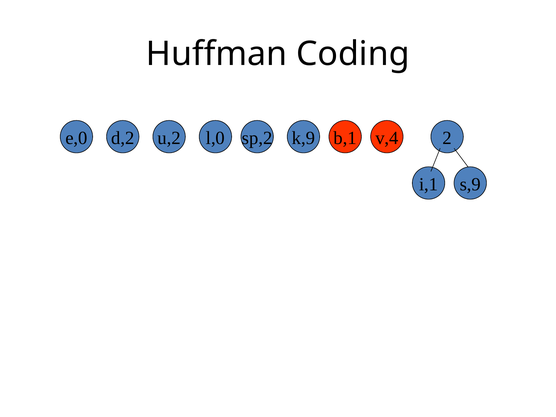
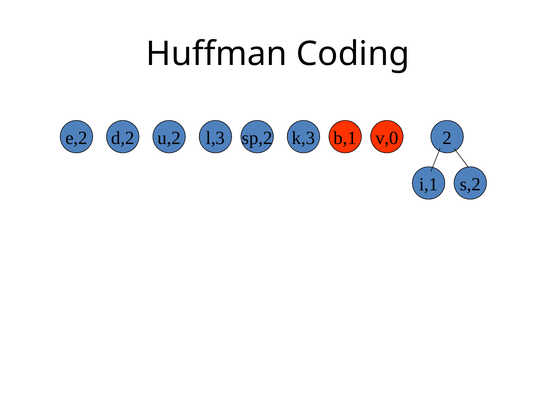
e,0: e,0 -> e,2 (76, 138)
l,0: l,0 -> l,3 (215, 138)
k,9: k,9 -> k,3 (303, 138)
v,4: v,4 -> v,0 (387, 138)
s,9: s,9 -> s,2 (470, 184)
